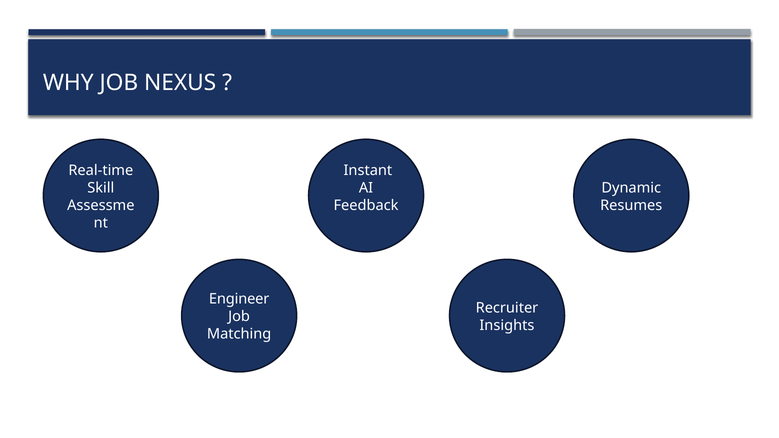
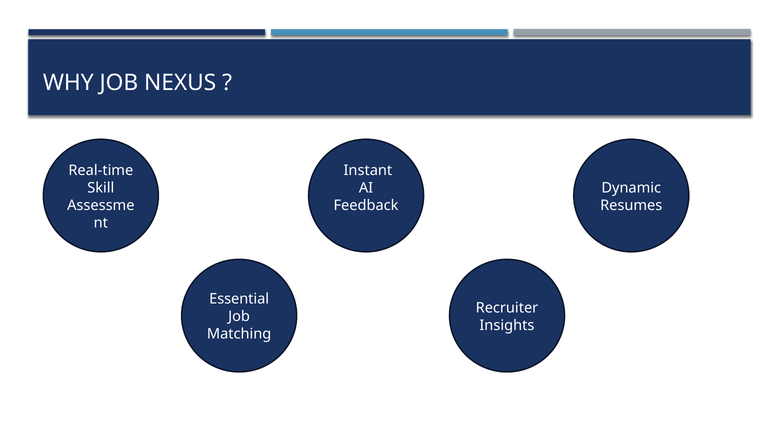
Engineer: Engineer -> Essential (239, 299)
